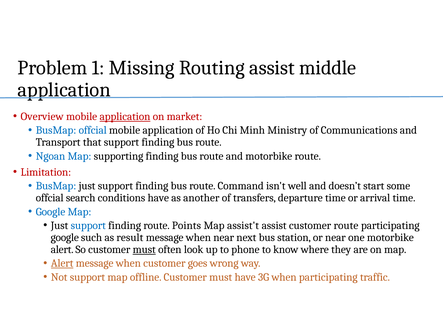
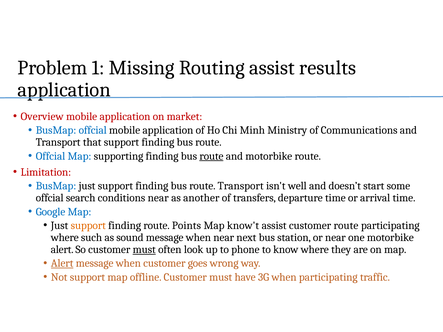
middle: middle -> results (328, 68)
application underline: present -> none (125, 117)
Ngoan: Ngoan -> Offcial (51, 156)
route underline: none -> present (211, 156)
route Command: Command -> Transport (241, 186)
conditions have: have -> near (158, 198)
support colour: blue -> orange (88, 226)
assist't: assist't -> know't (243, 226)
google: google -> where (65, 238)
result: result -> sound (130, 238)
